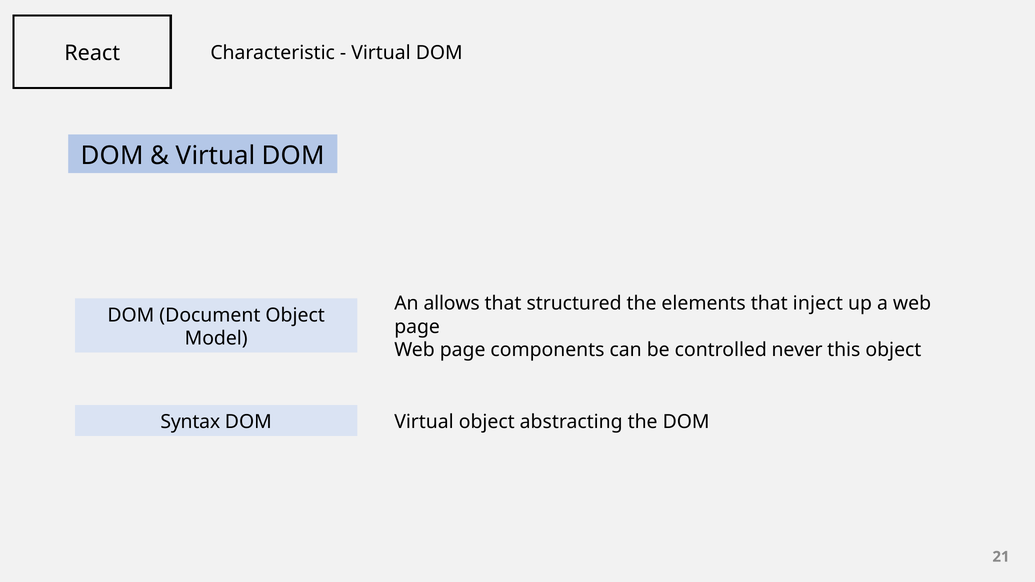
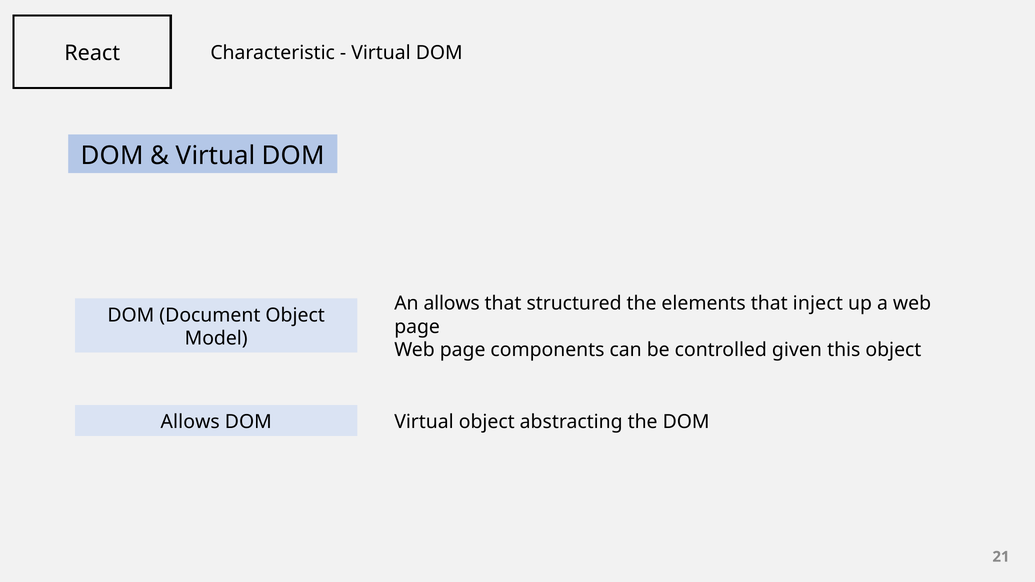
never: never -> given (797, 350)
Syntax: Syntax -> Allows (190, 422)
